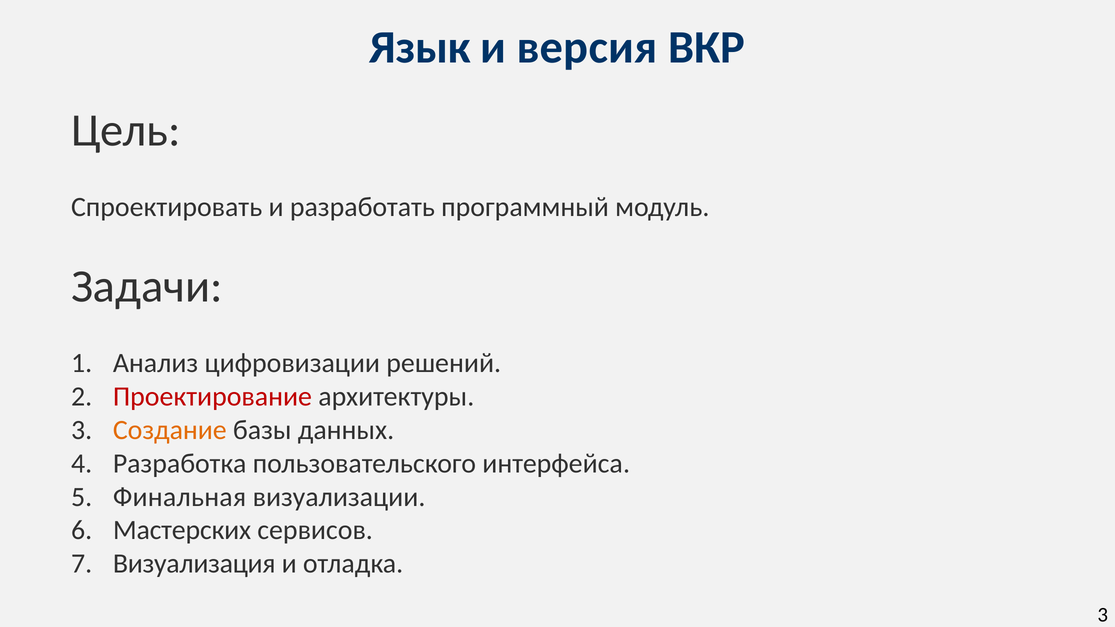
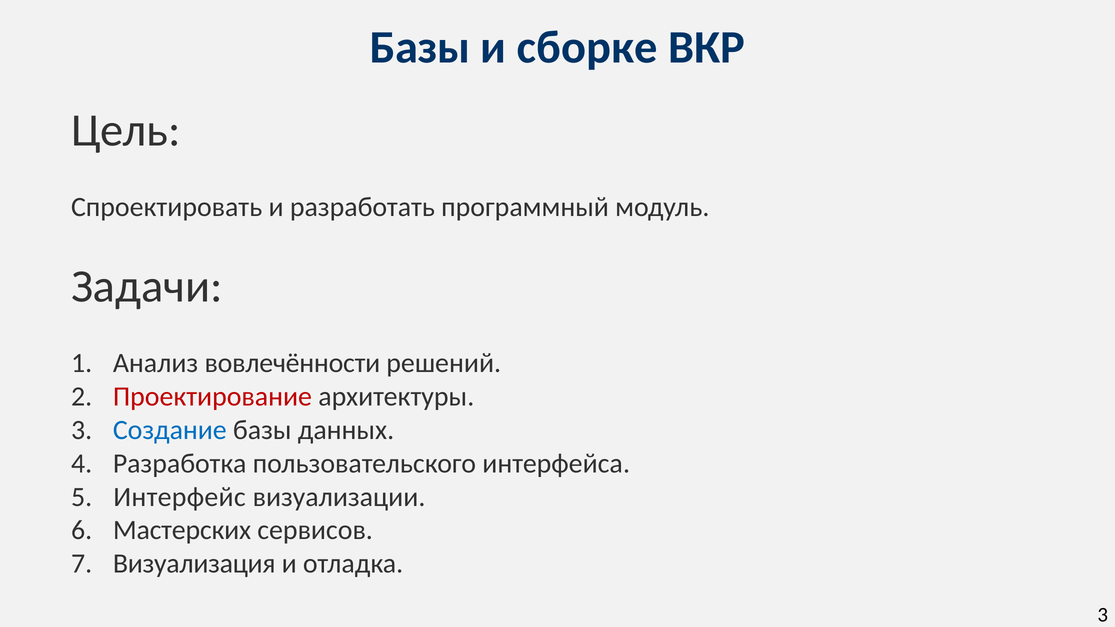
Язык: Язык -> Базы (420, 47)
версия: версия -> сборке (587, 47)
цифровизации: цифровизации -> вовлечённости (292, 363)
Создание colour: orange -> blue (170, 430)
Финальная: Финальная -> Интерфейс (179, 497)
